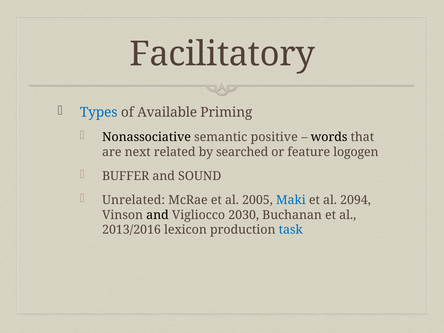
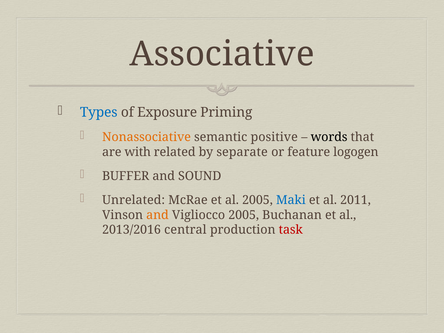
Facilitatory: Facilitatory -> Associative (222, 54)
Available: Available -> Exposure (167, 113)
Nonassociative colour: black -> orange (147, 137)
next: next -> with (138, 152)
searched: searched -> separate (242, 152)
2094: 2094 -> 2011 (356, 200)
and colour: black -> orange (157, 215)
Vigliocco 2030: 2030 -> 2005 (244, 215)
lexicon: lexicon -> central (185, 230)
task colour: blue -> red (291, 230)
